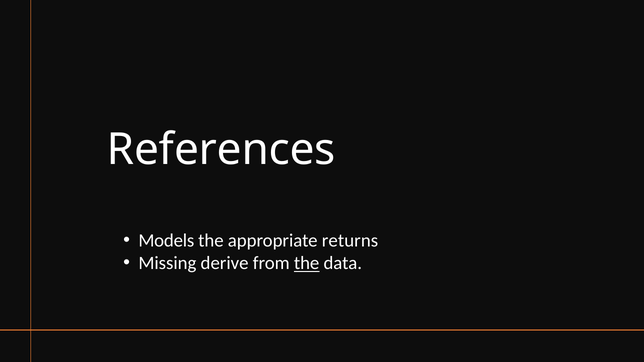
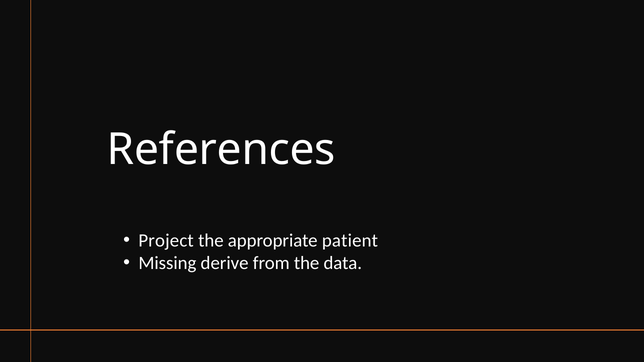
Models: Models -> Project (166, 241)
returns: returns -> patient (350, 241)
the underline: present -> none (307, 263)
